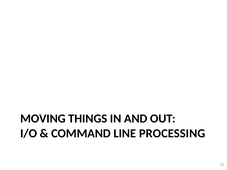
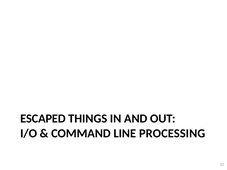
MOVING: MOVING -> ESCAPED (43, 119)
